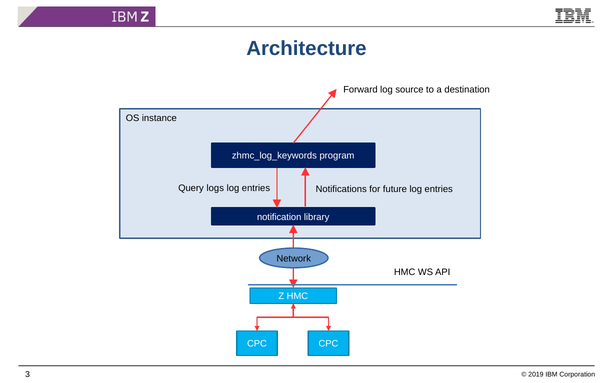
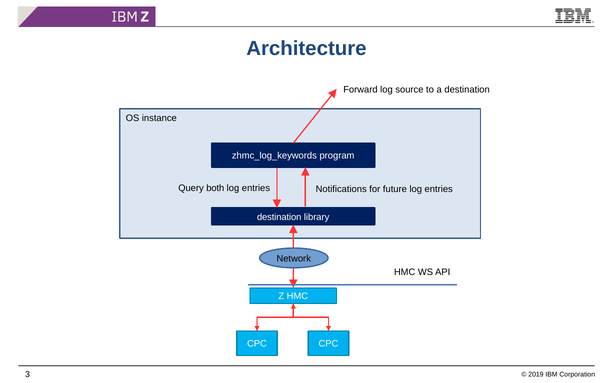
logs: logs -> both (215, 188)
notification: notification -> destination (279, 217)
